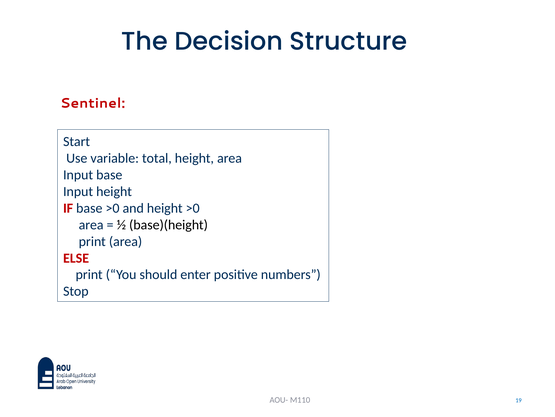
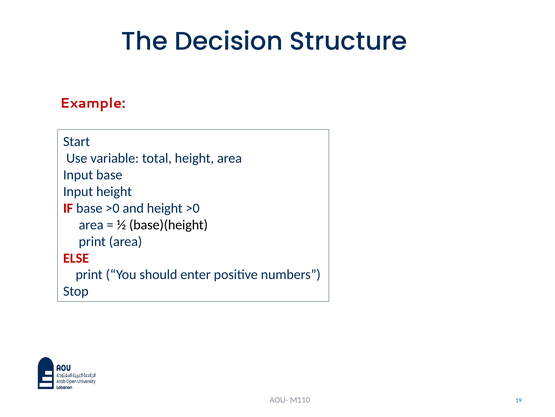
Sentinel: Sentinel -> Example (93, 103)
